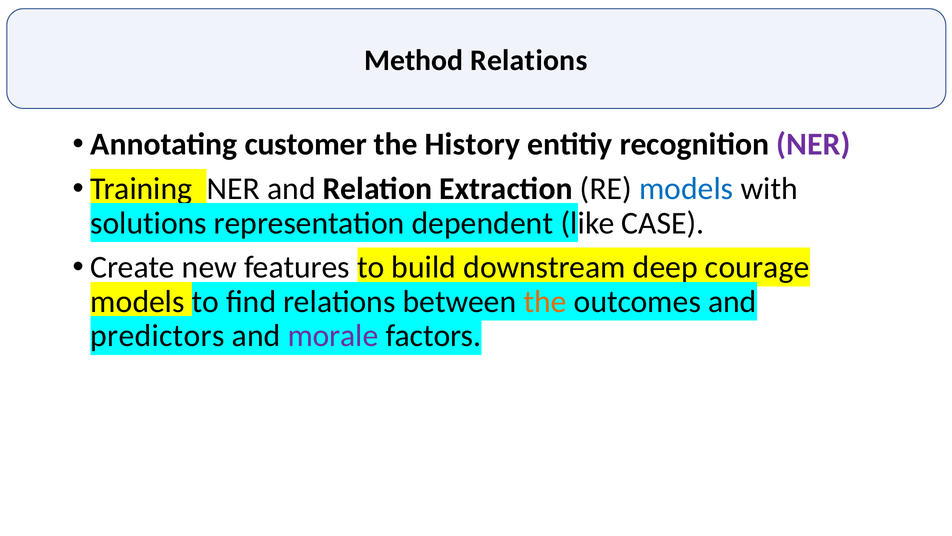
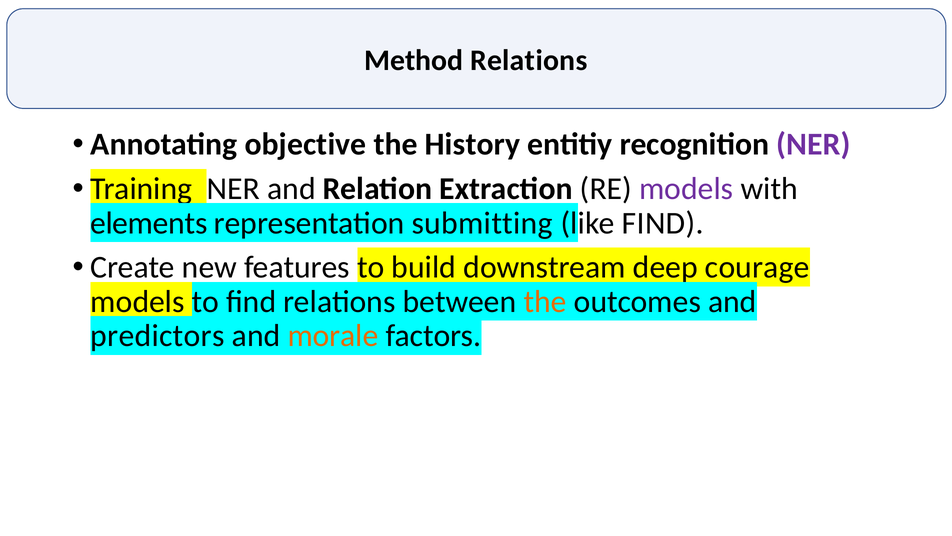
customer: customer -> objective (306, 144)
models colour: blue -> purple (686, 189)
solutions: solutions -> elements (149, 223)
dependent: dependent -> submitting (482, 223)
like CASE: CASE -> FIND (663, 223)
morale colour: purple -> orange (333, 336)
